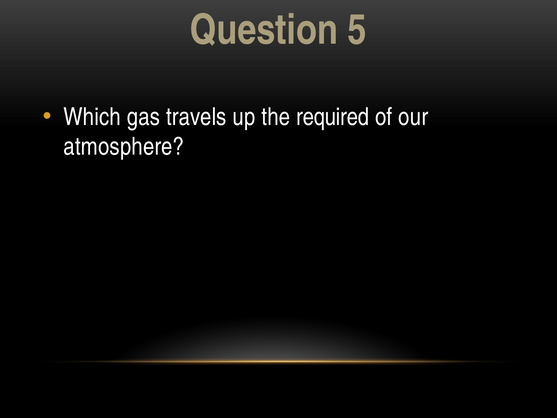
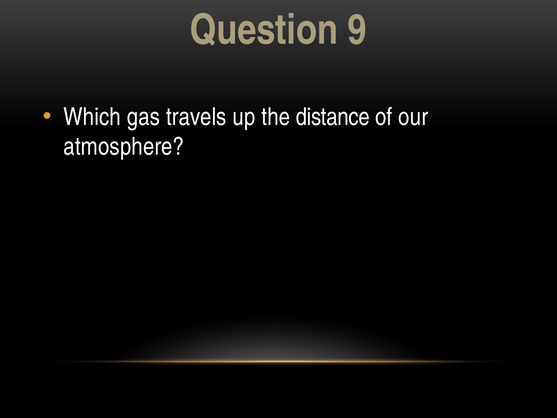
5: 5 -> 9 (357, 30)
required: required -> distance (333, 117)
